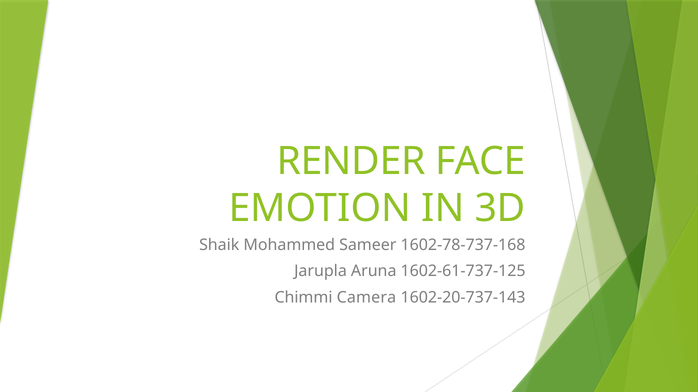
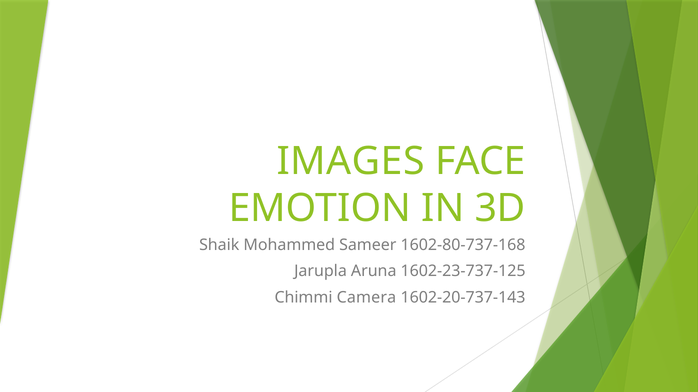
RENDER: RENDER -> IMAGES (351, 161)
1602-78-737-168: 1602-78-737-168 -> 1602-80-737-168 (463, 245)
1602-61-737-125: 1602-61-737-125 -> 1602-23-737-125 (463, 272)
